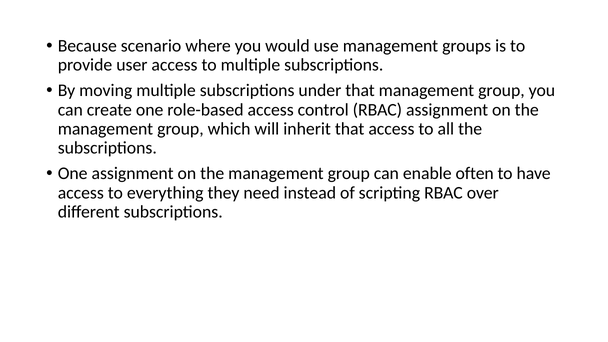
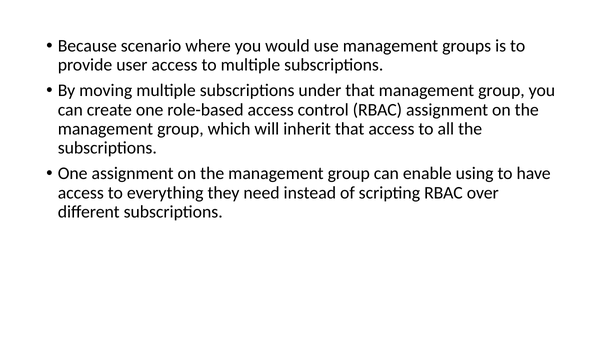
often: often -> using (475, 174)
